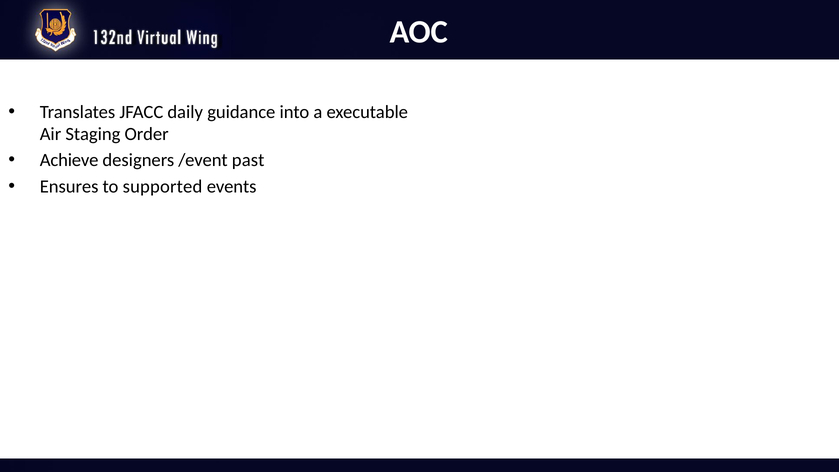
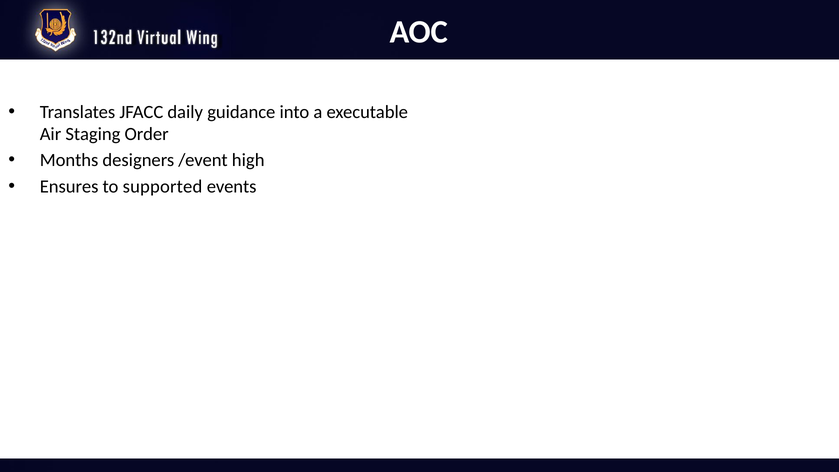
Achieve: Achieve -> Months (69, 160)
past: past -> high (248, 160)
